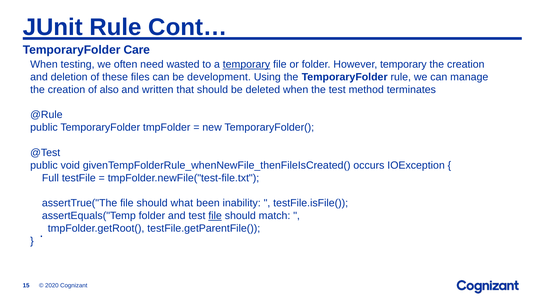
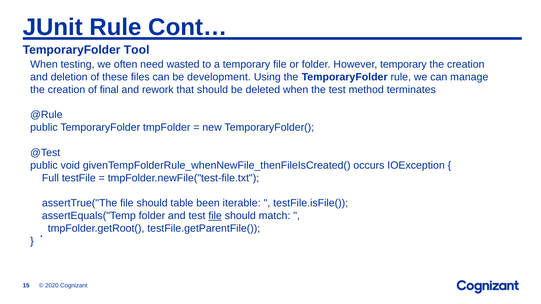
Care: Care -> Tool (137, 50)
temporary underline: present -> none (246, 64)
also: also -> final (109, 90)
written: written -> rework (158, 90)
what: what -> table (182, 203)
inability: inability -> iterable (242, 203)
